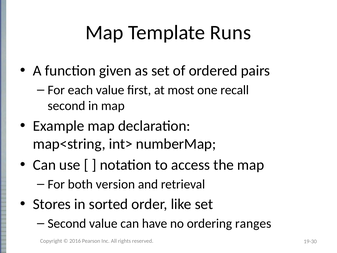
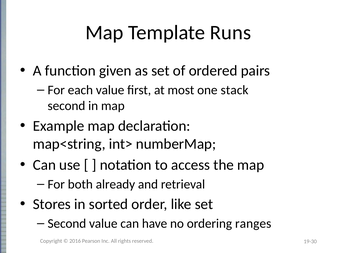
recall: recall -> stack (235, 90)
version: version -> already (115, 184)
